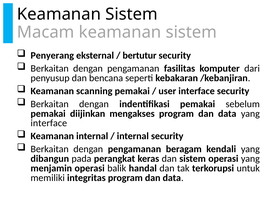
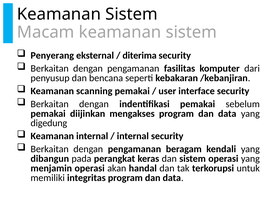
bertutur: bertutur -> diterima (140, 55)
interface: interface -> digedung (49, 123)
balik: balik -> akan (117, 168)
